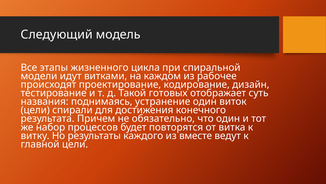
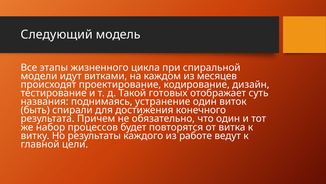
рабочее: рабочее -> месяцев (217, 76)
цели: цели -> быть (35, 110)
вместе: вместе -> работе (196, 135)
